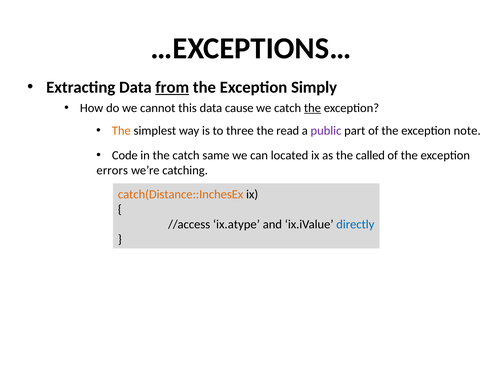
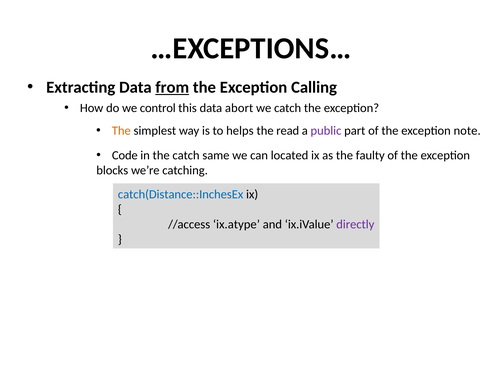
Simply: Simply -> Calling (314, 87)
cannot: cannot -> control (158, 108)
cause: cause -> abort (239, 108)
the underline: present -> none (312, 108)
three: three -> helps (240, 131)
called: called -> faulty (370, 156)
errors: errors -> blocks (112, 171)
catch(Distance::InchesEx colour: orange -> blue (181, 195)
directly colour: blue -> purple (355, 225)
